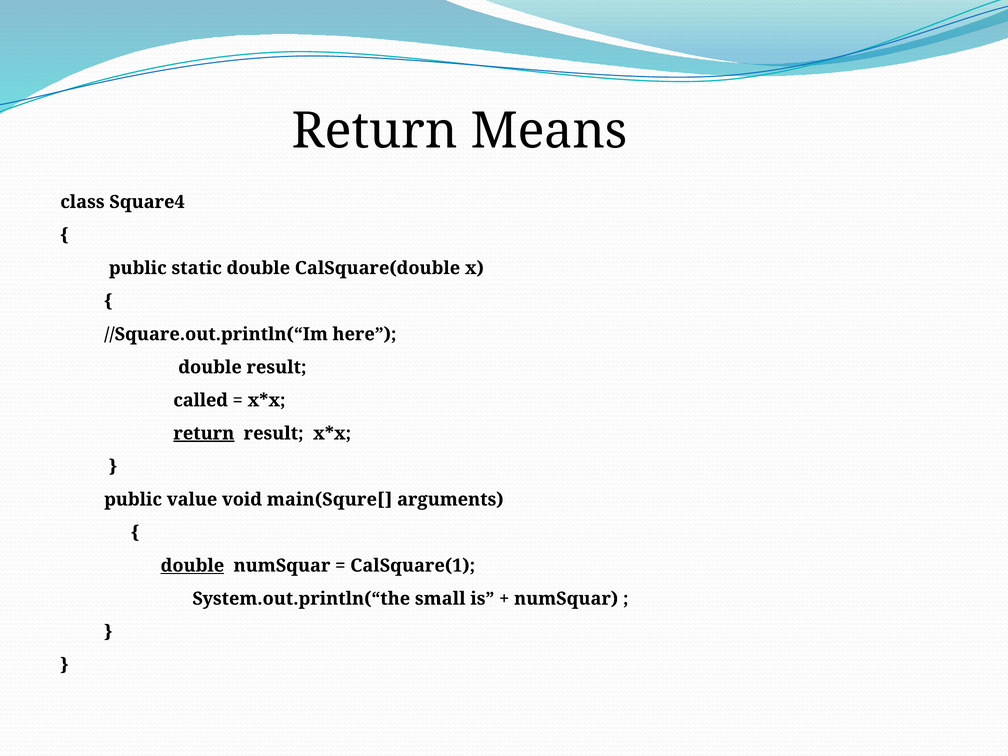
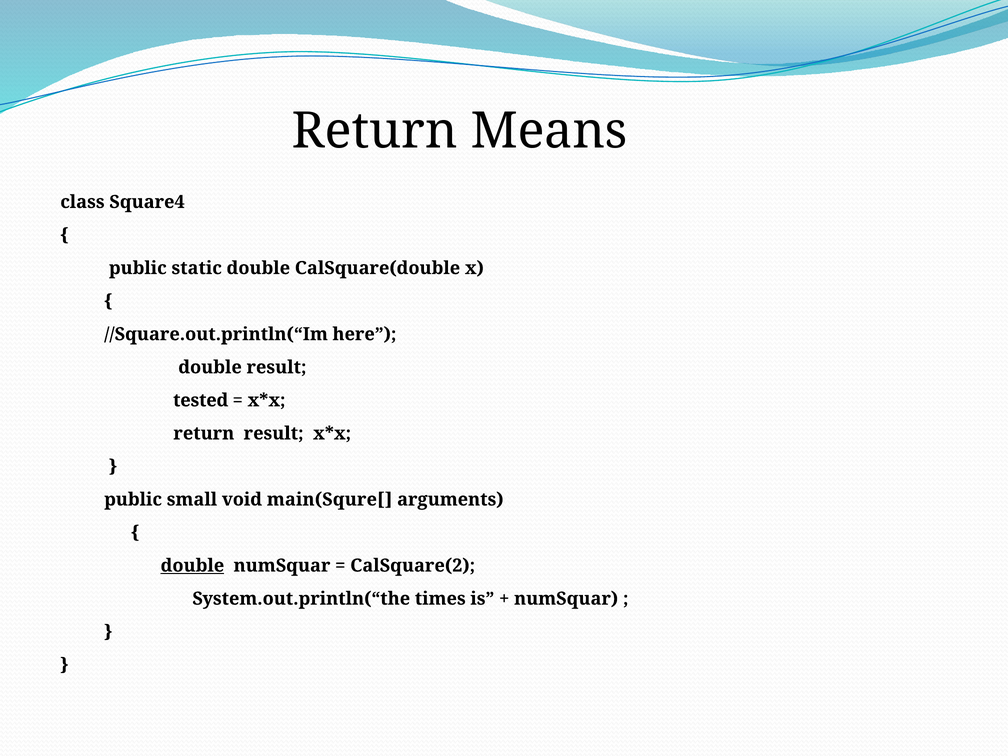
called: called -> tested (201, 400)
return underline: present -> none (204, 433)
value: value -> small (192, 499)
CalSquare(1: CalSquare(1 -> CalSquare(2 (413, 566)
small: small -> times (440, 599)
